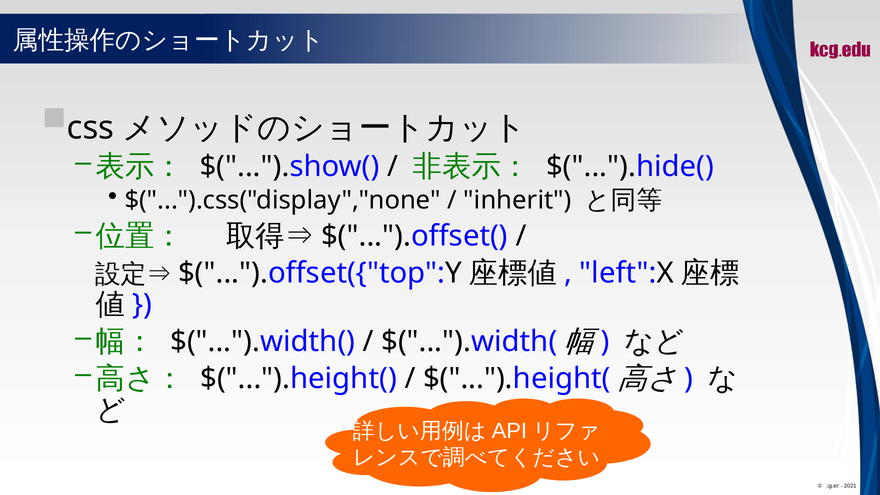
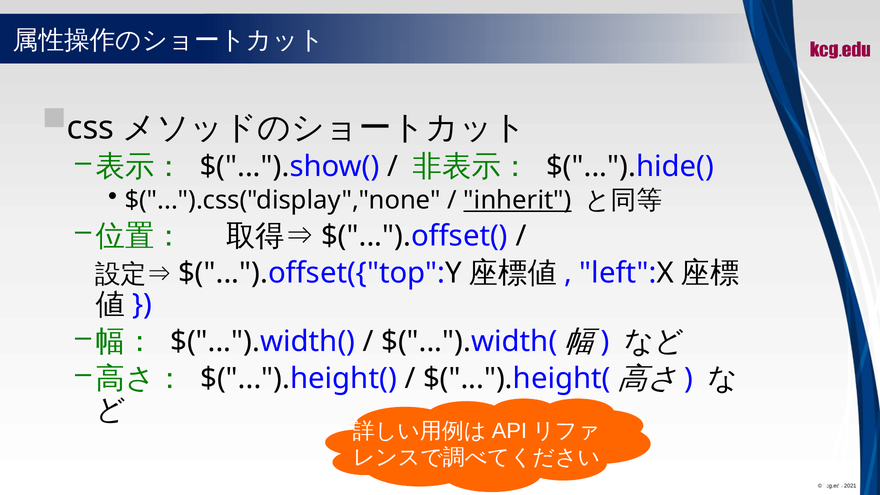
inherit underline: none -> present (518, 200)
